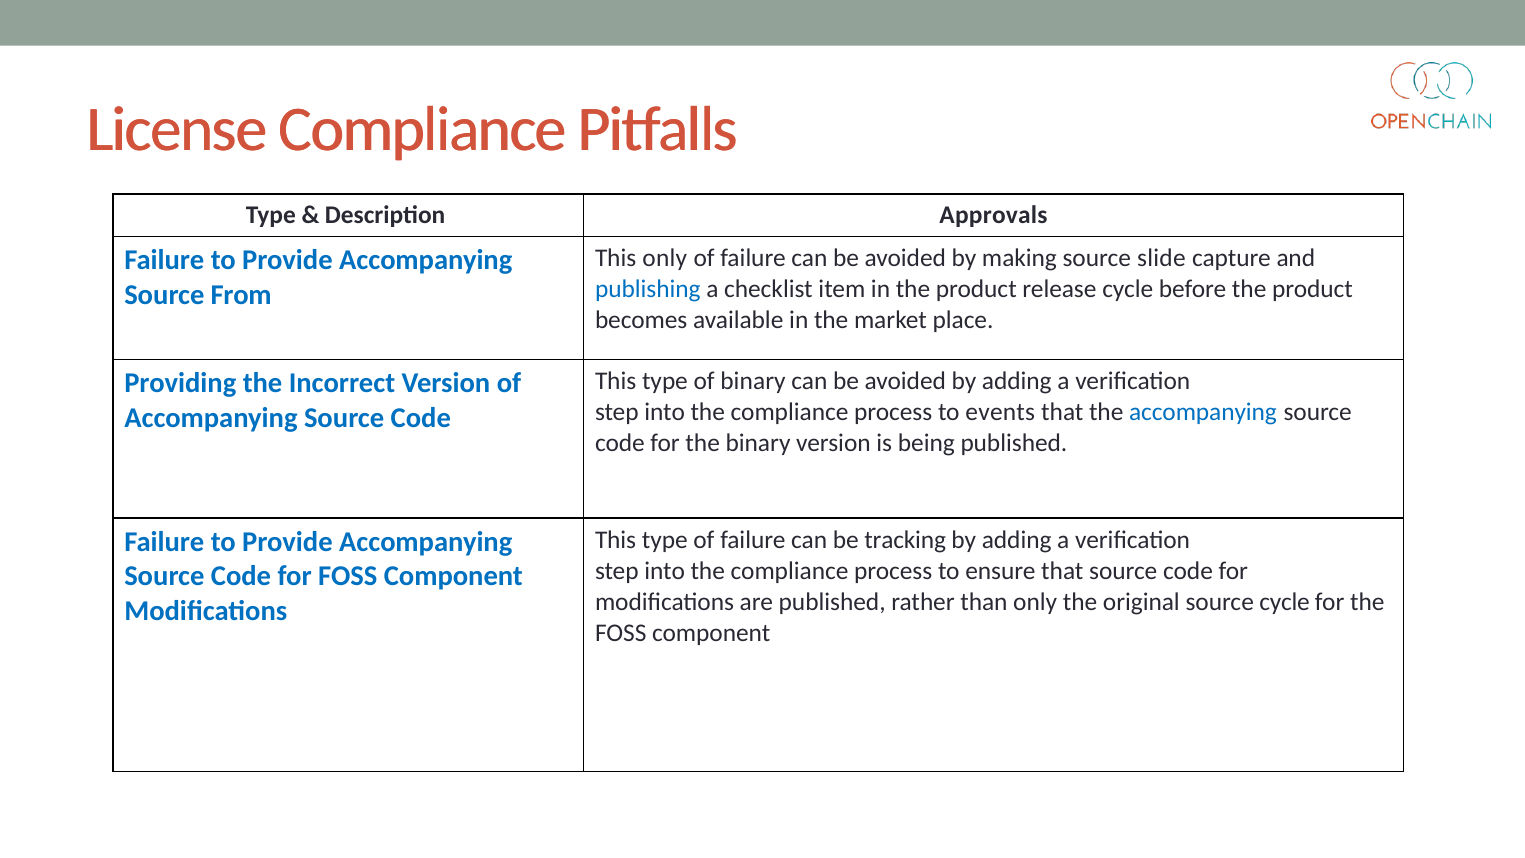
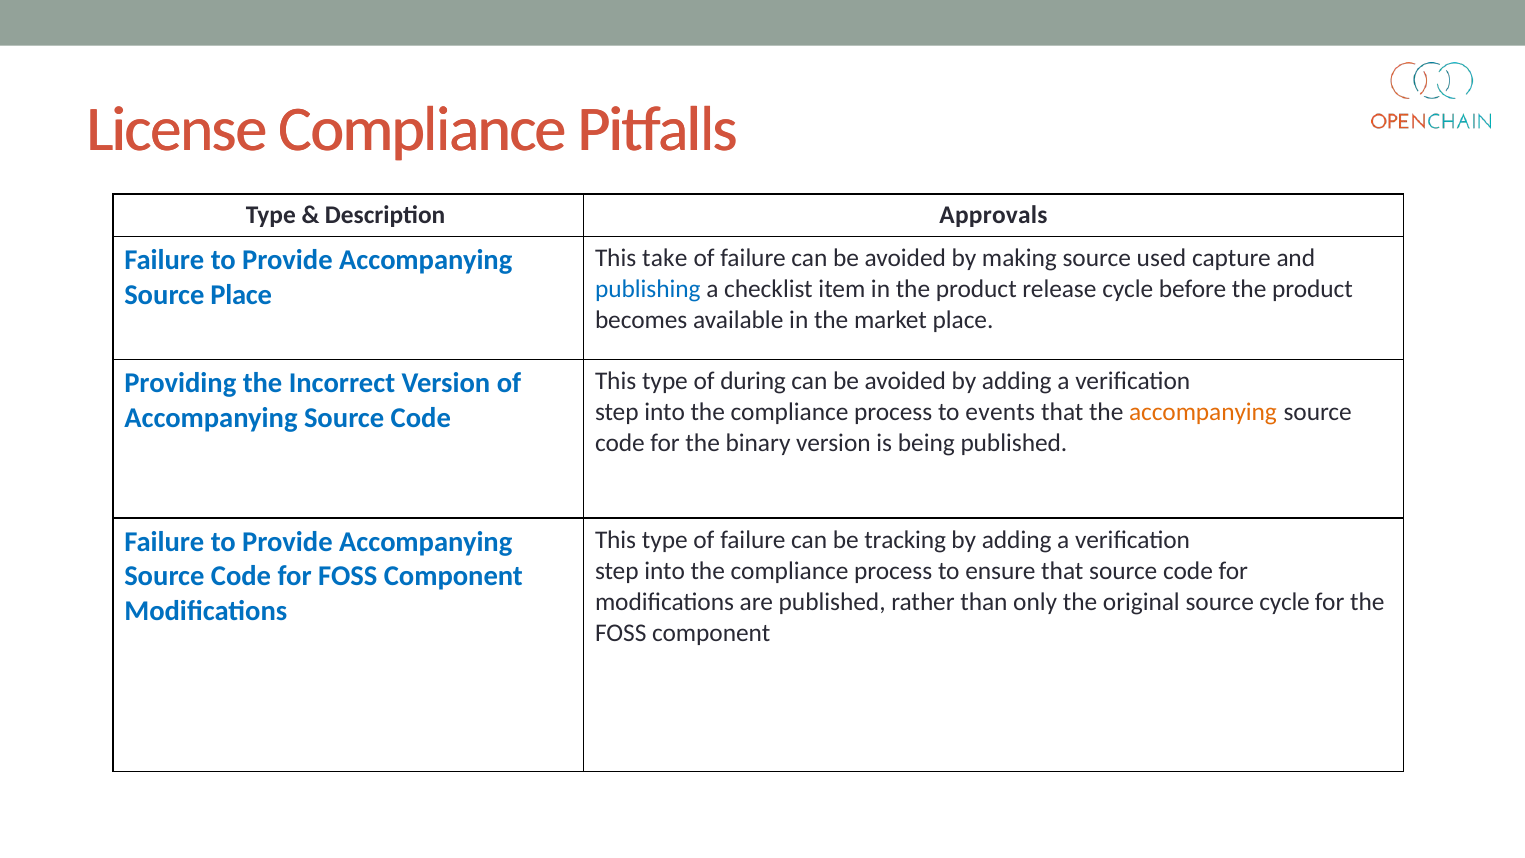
This only: only -> take (665, 258)
slide: slide -> used (1161, 258)
Source From: From -> Place (241, 295)
of binary: binary -> during (753, 381)
accompanying colour: blue -> orange (1203, 412)
